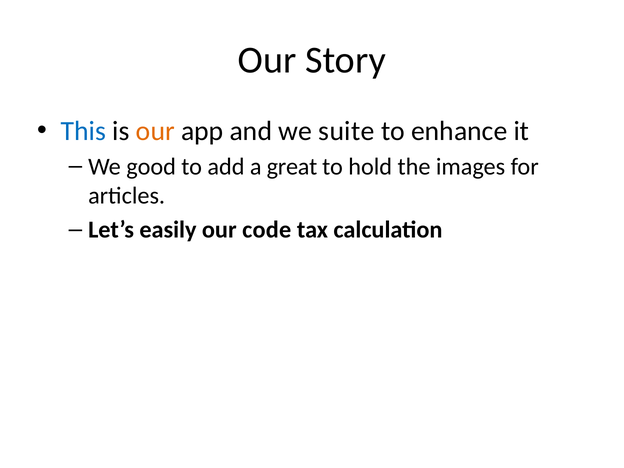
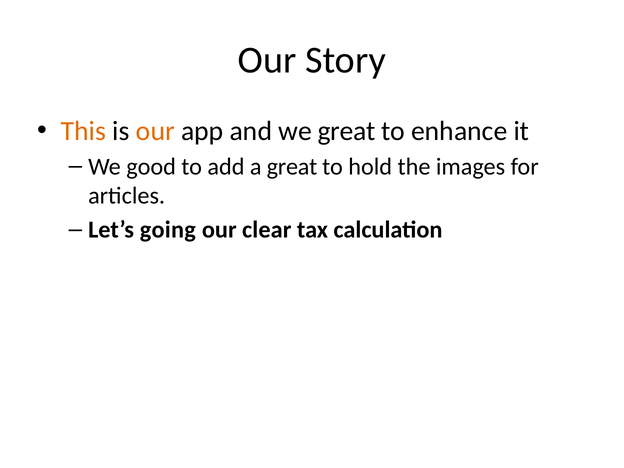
This colour: blue -> orange (83, 131)
we suite: suite -> great (347, 131)
easily: easily -> going (168, 230)
code: code -> clear (267, 230)
